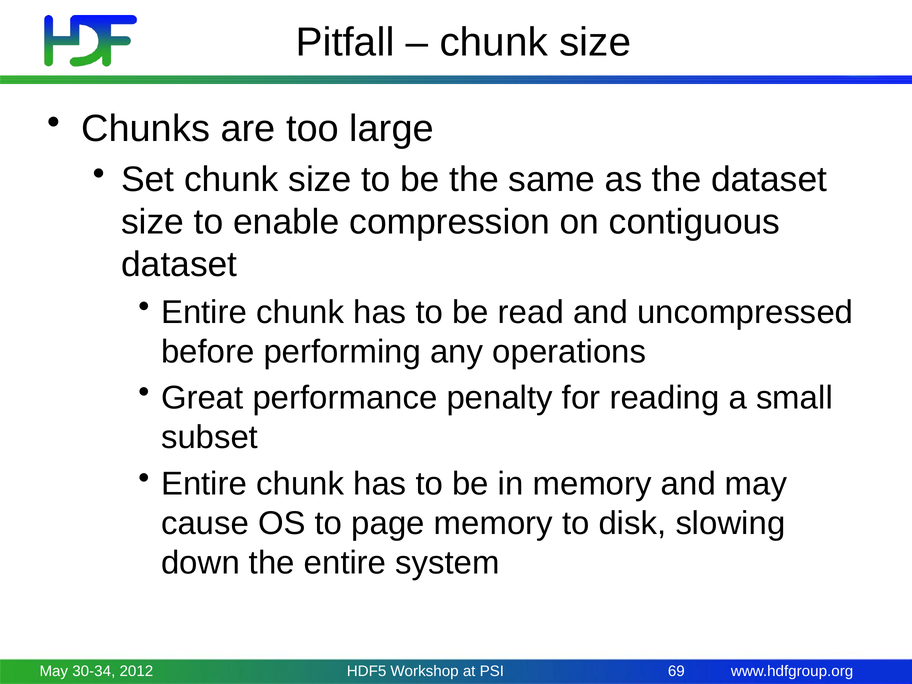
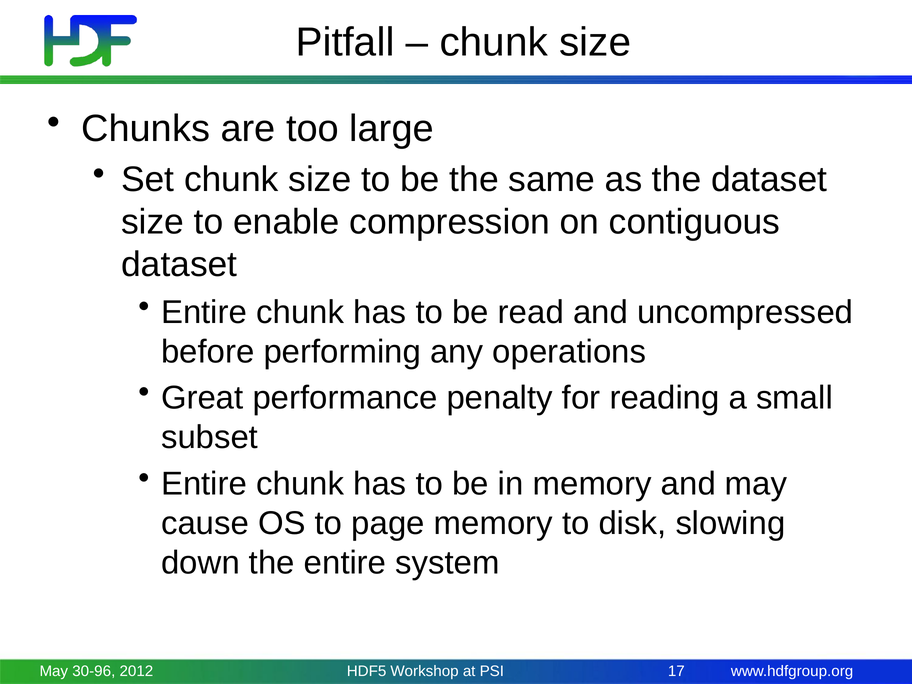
30-34: 30-34 -> 30-96 (94, 671)
69: 69 -> 17 (676, 671)
